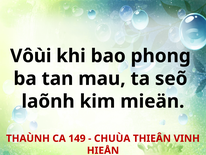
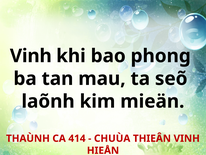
Vôùi: Vôùi -> Vinh (31, 56)
149: 149 -> 414 (77, 138)
